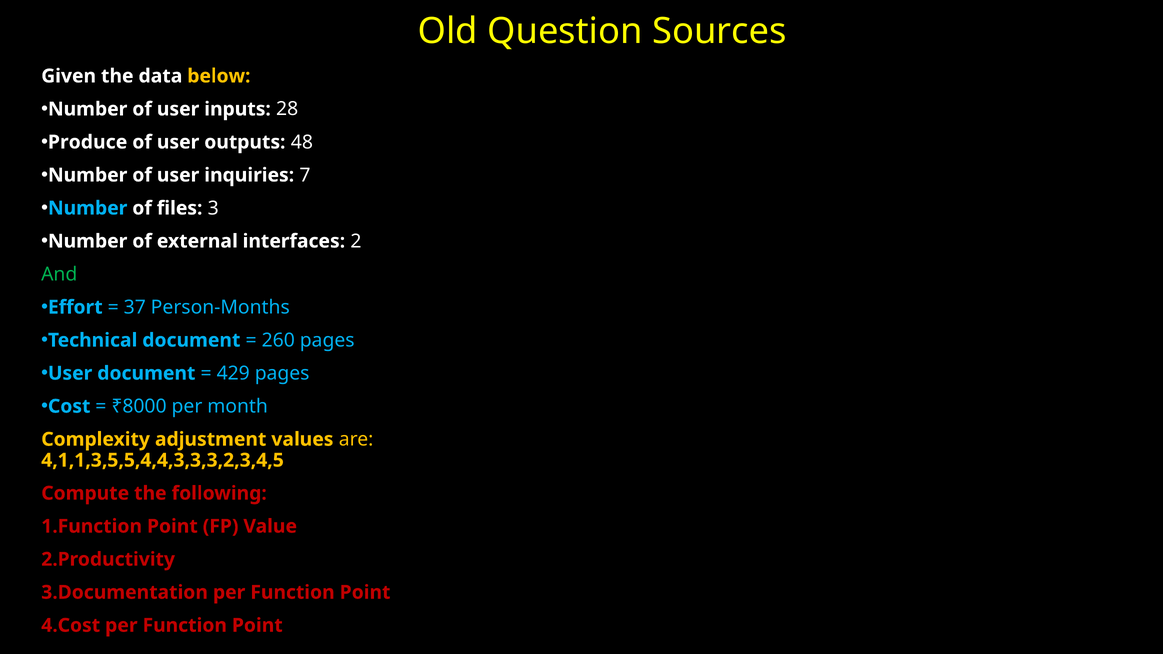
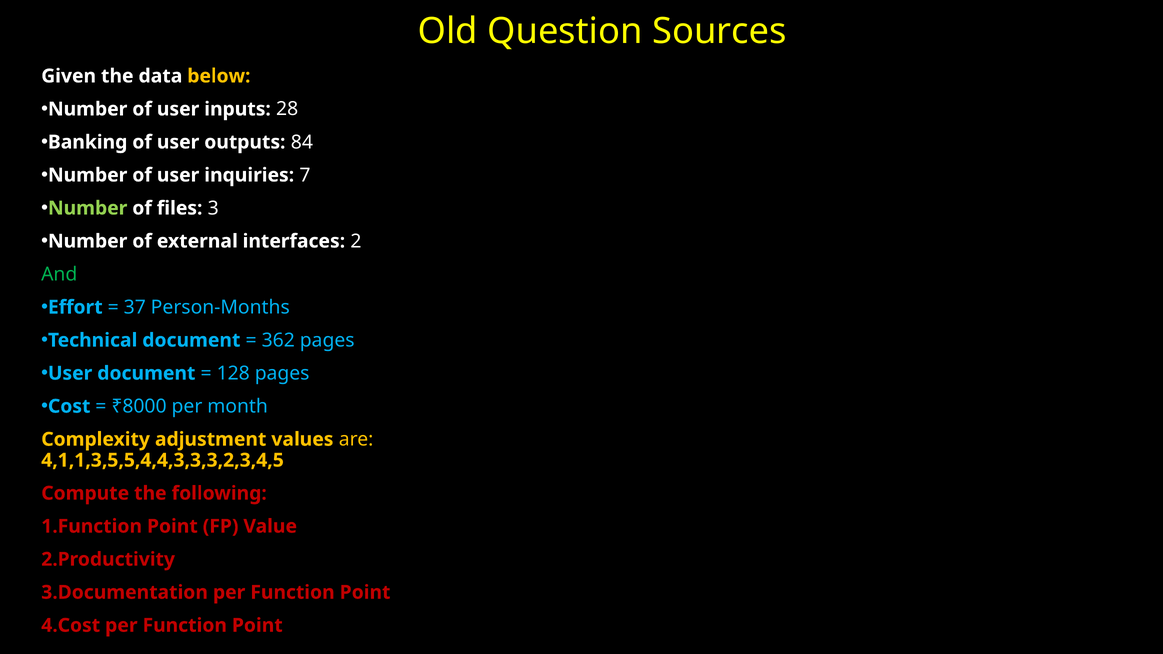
Produce: Produce -> Banking (88, 142)
48: 48 -> 84 (302, 142)
Number colour: light blue -> light green (88, 208)
260: 260 -> 362 (278, 340)
429: 429 -> 128 (233, 373)
